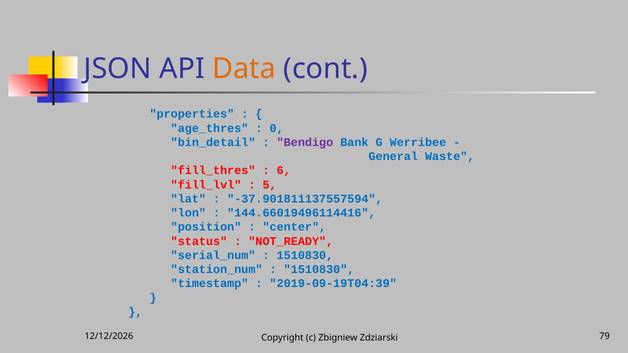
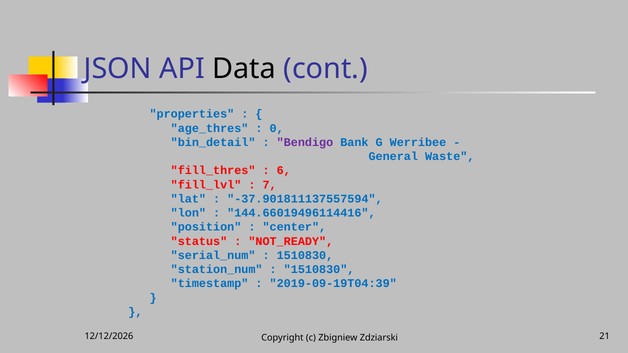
Data colour: orange -> black (244, 69)
5: 5 -> 7 (270, 185)
79: 79 -> 21 (605, 336)
